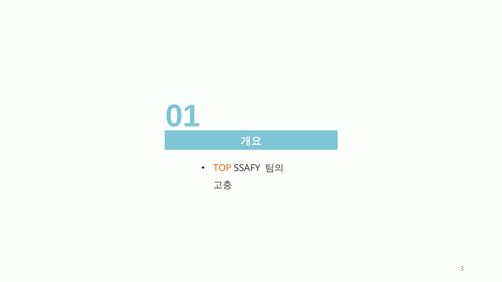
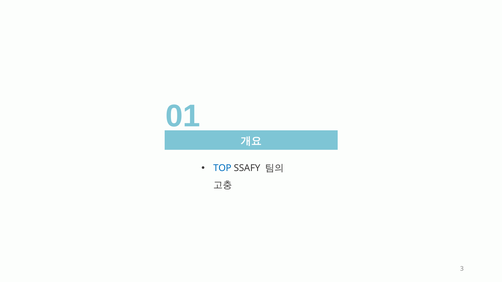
TOP colour: orange -> blue (222, 168)
